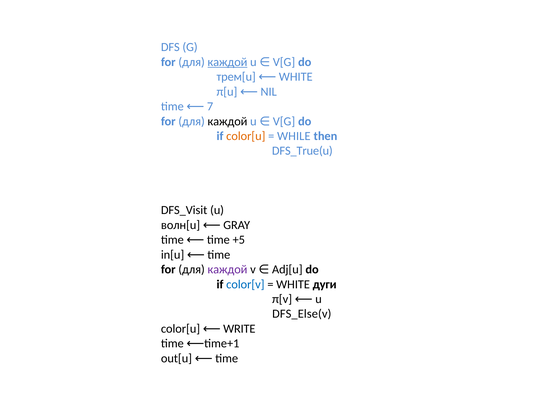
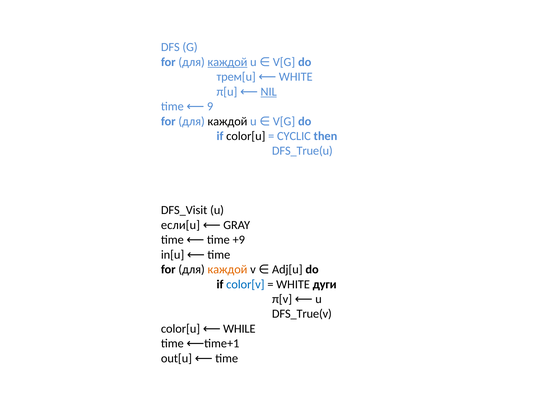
NIL underline: none -> present (269, 92)
7: 7 -> 9 (210, 106)
color[u colour: orange -> black (246, 136)
WHILE: WHILE -> CYCLIC (294, 136)
волн[u: волн[u -> если[u (180, 225)
+5: +5 -> +9 (239, 240)
каждой colour: purple -> orange (227, 269)
DFS_Else(v: DFS_Else(v -> DFS_True(v (302, 314)
WRITE: WRITE -> WHILE (239, 329)
